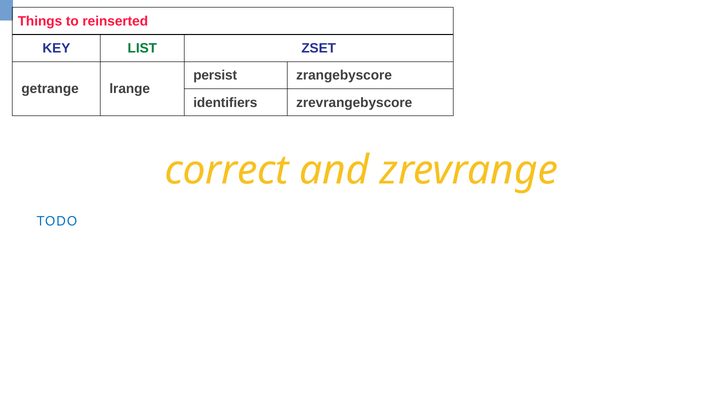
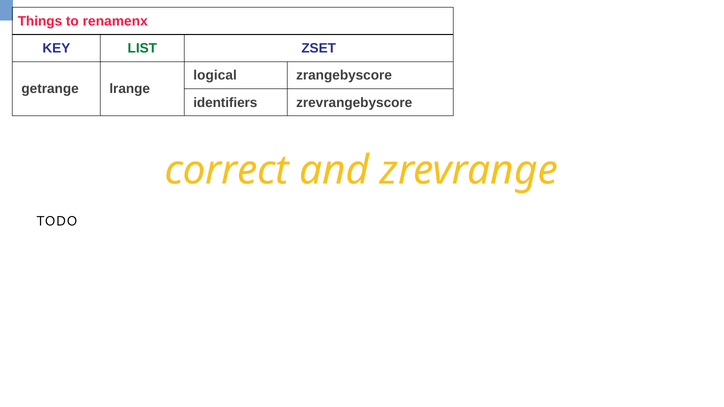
reinserted: reinserted -> renamenx (115, 21)
persist: persist -> logical (215, 75)
TODO colour: blue -> black (57, 221)
